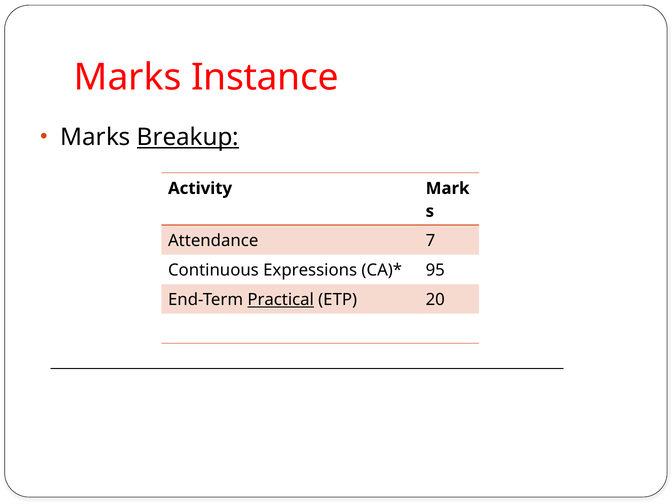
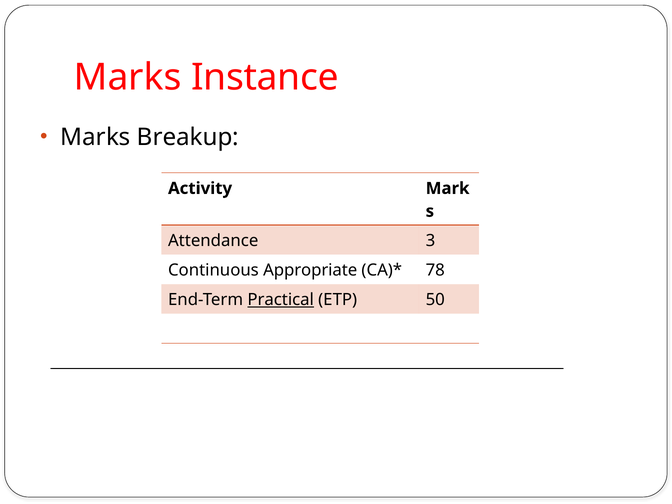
Breakup underline: present -> none (188, 137)
7: 7 -> 3 (430, 241)
Expressions: Expressions -> Appropriate (310, 270)
95: 95 -> 78 (435, 270)
20: 20 -> 50 (435, 300)
